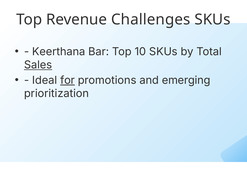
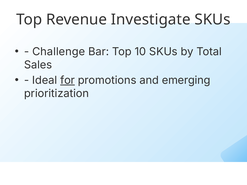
Challenges: Challenges -> Investigate (151, 20)
Keerthana: Keerthana -> Challenge (59, 52)
Sales underline: present -> none (38, 65)
